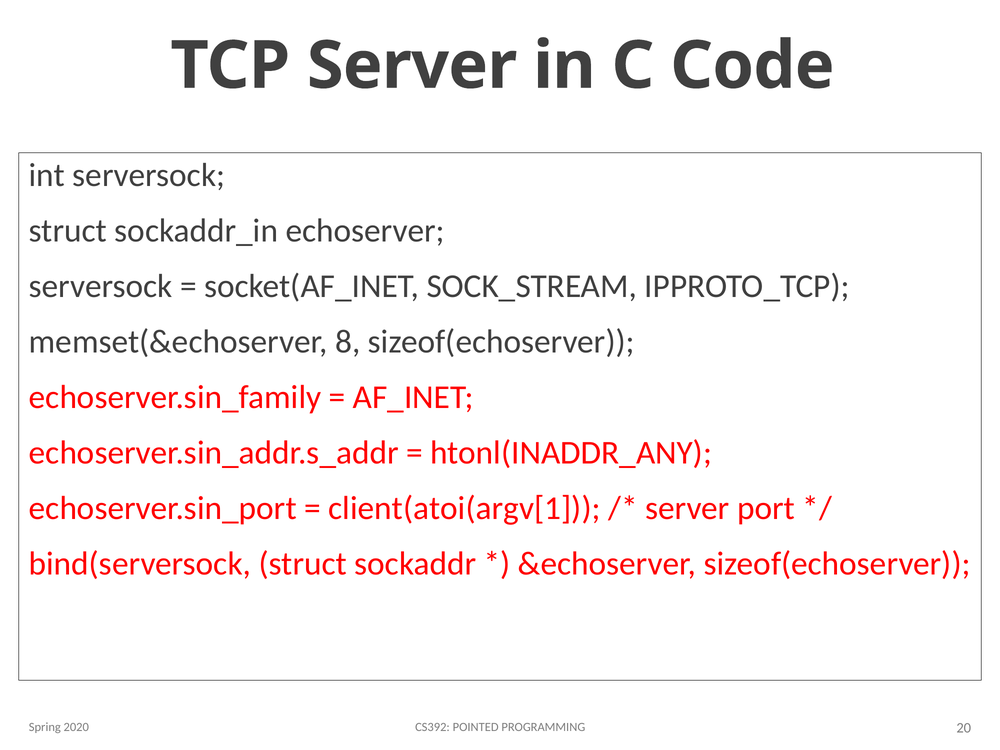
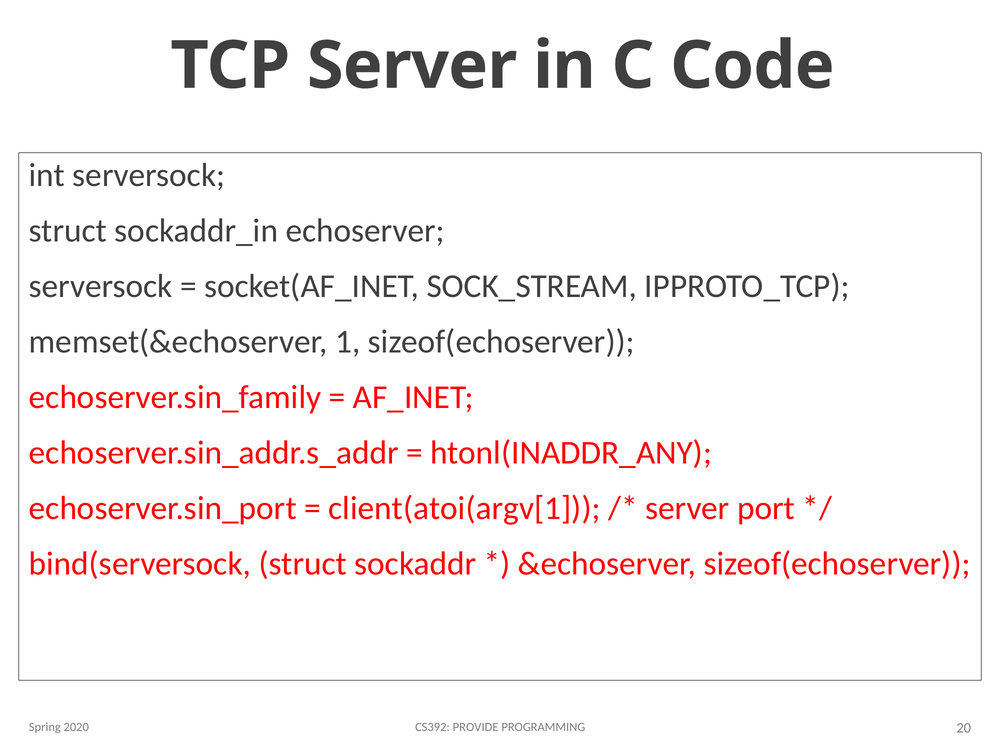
8: 8 -> 1 (348, 342)
POINTED: POINTED -> PROVIDE (476, 727)
